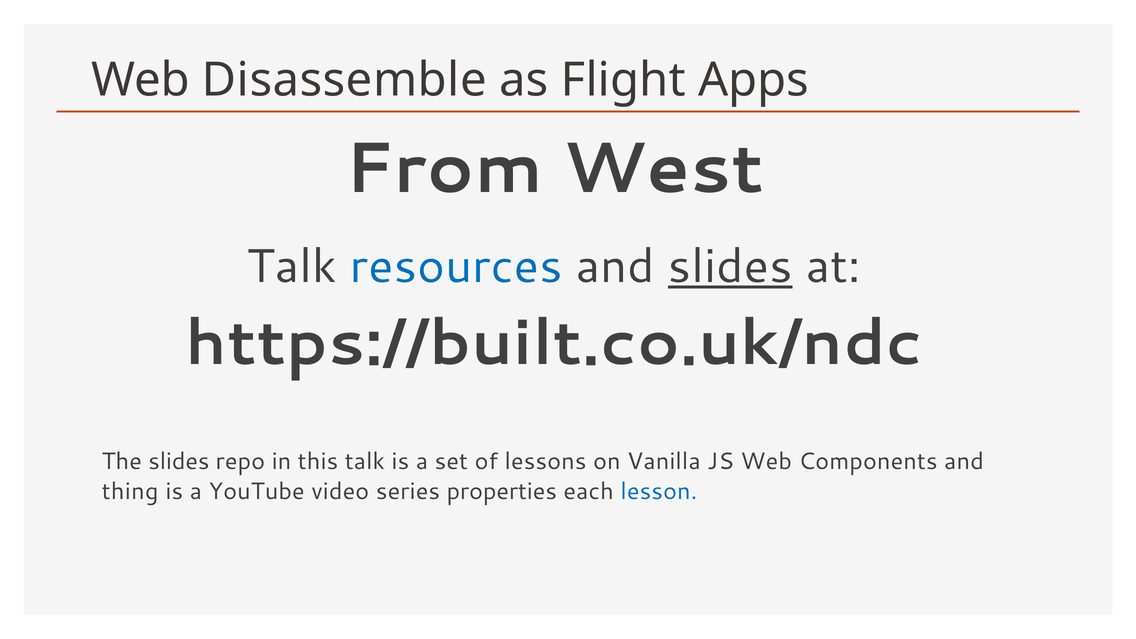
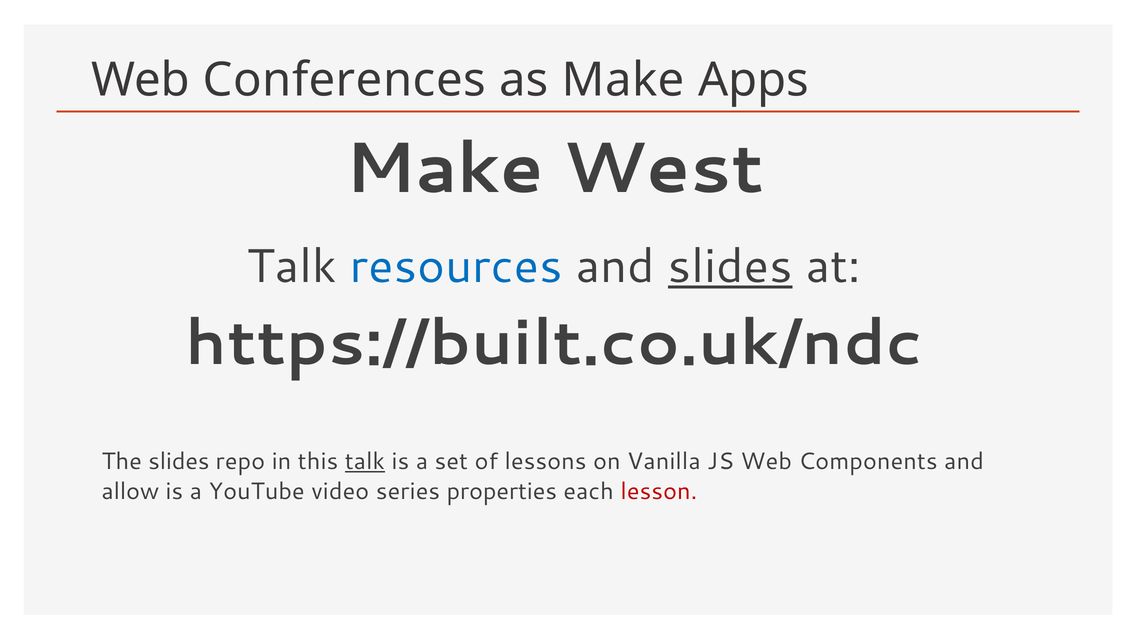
Disassemble: Disassemble -> Conferences (344, 80)
as Flight: Flight -> Make (623, 80)
From: From -> Make (444, 169)
talk underline: none -> present (365, 462)
thing: thing -> allow (130, 491)
lesson colour: blue -> red (659, 491)
